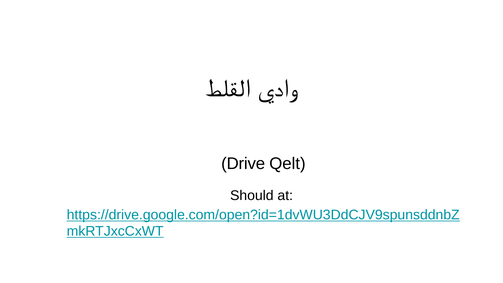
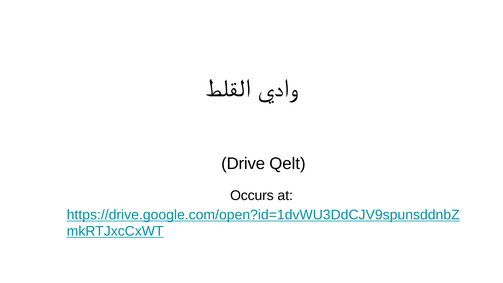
Should: Should -> Occurs (252, 195)
